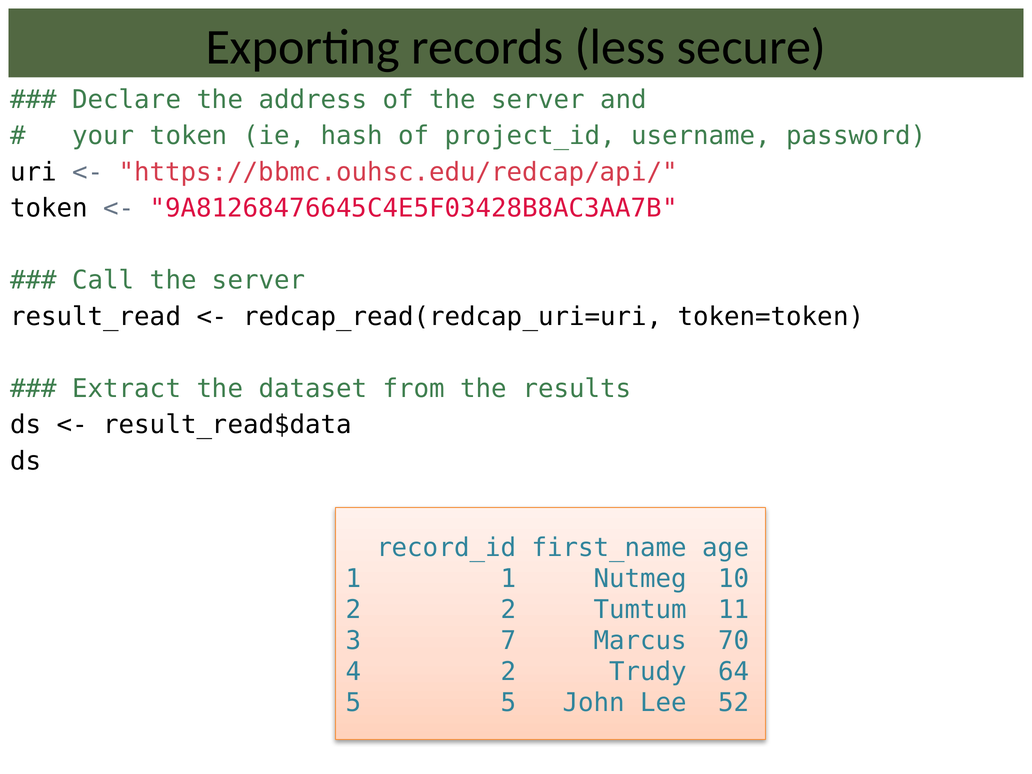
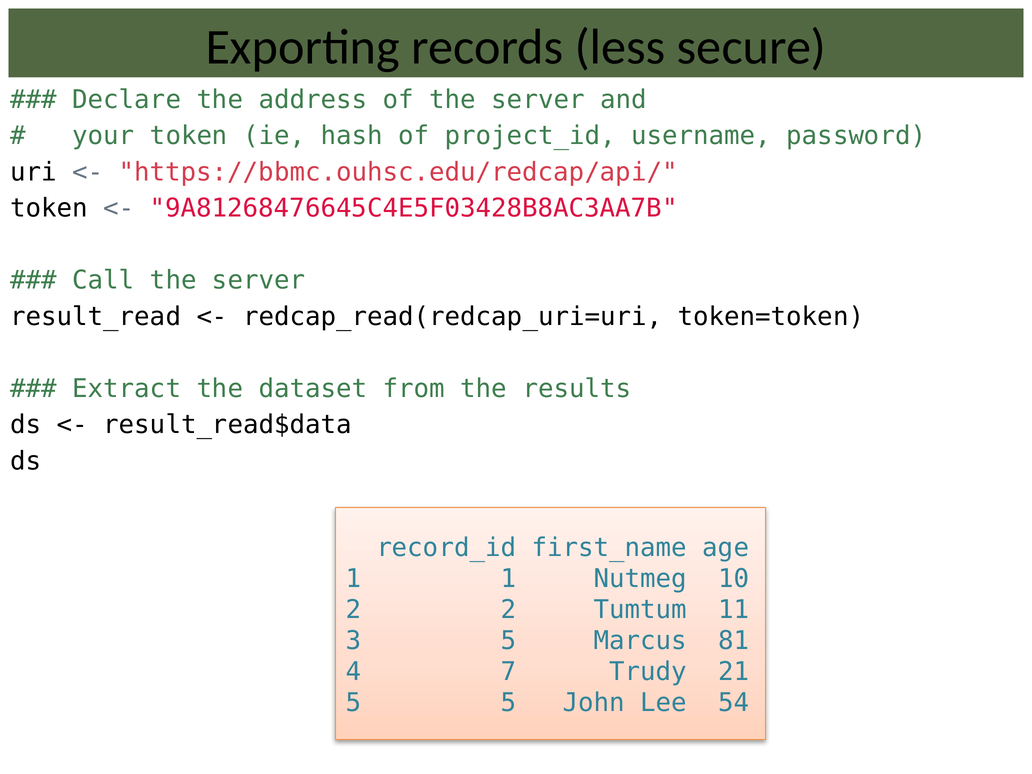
3 7: 7 -> 5 (509, 641)
70: 70 -> 81 (734, 641)
4 2: 2 -> 7 (509, 672)
64: 64 -> 21 (734, 672)
52: 52 -> 54 (734, 703)
